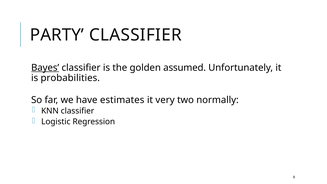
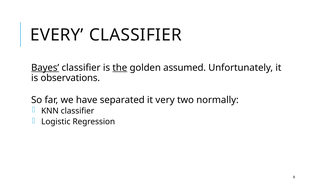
PARTY: PARTY -> EVERY (57, 35)
the underline: none -> present (120, 68)
probabilities: probabilities -> observations (70, 78)
estimates: estimates -> separated (122, 100)
